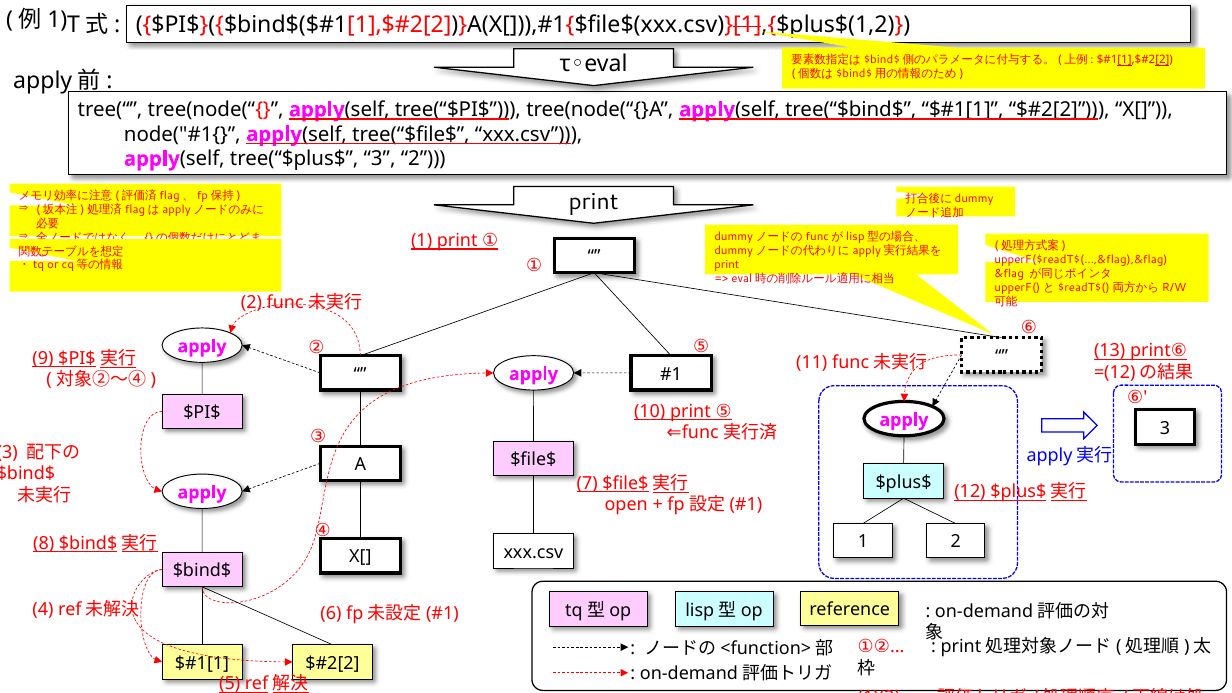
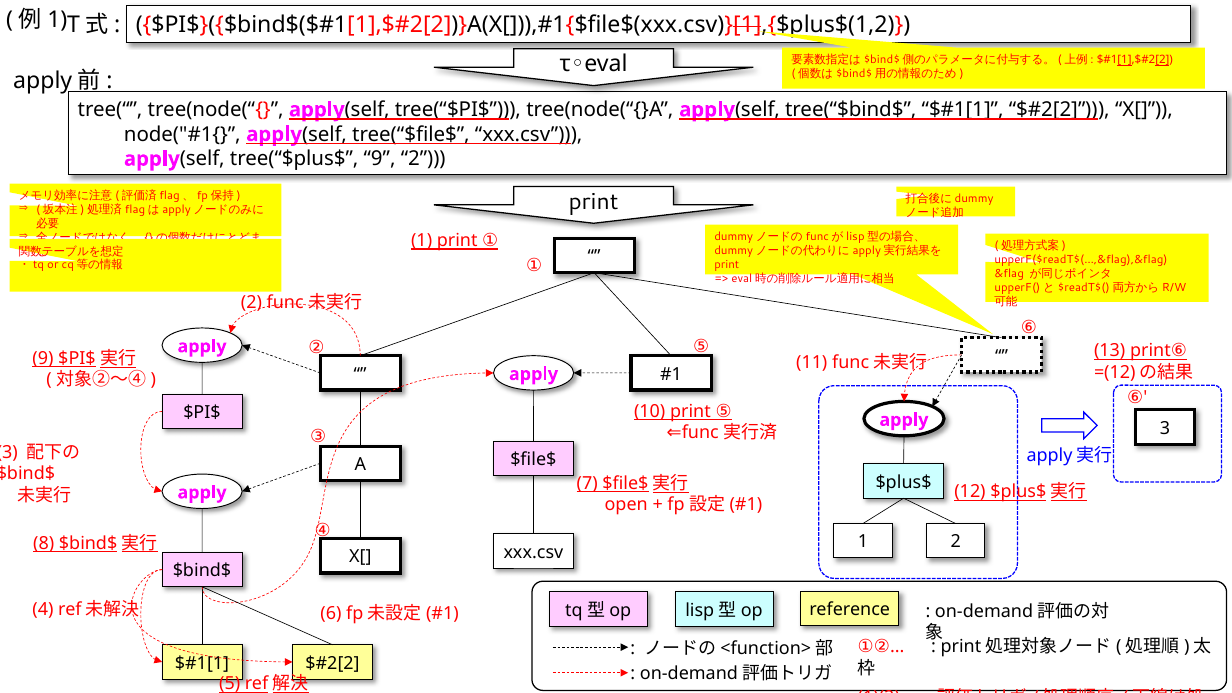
tree(“$plus$ 3: 3 -> 9 (380, 159)
